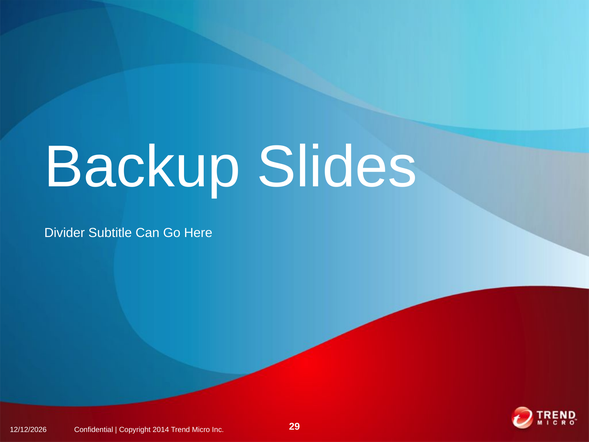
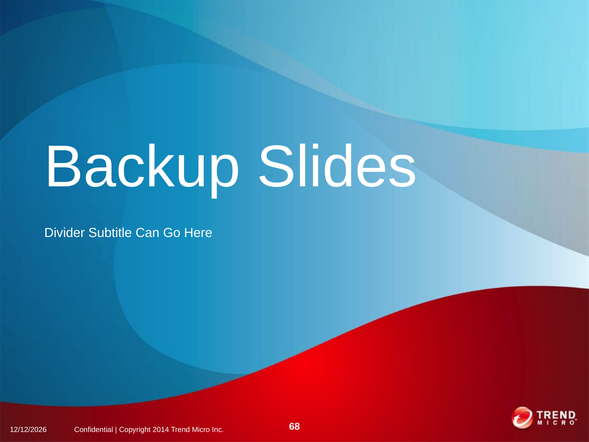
29: 29 -> 68 (294, 426)
